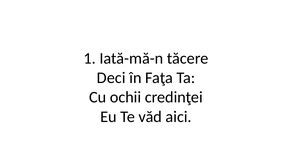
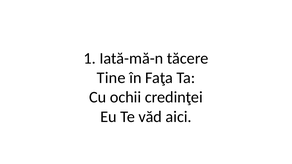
Deci: Deci -> Tine (111, 78)
